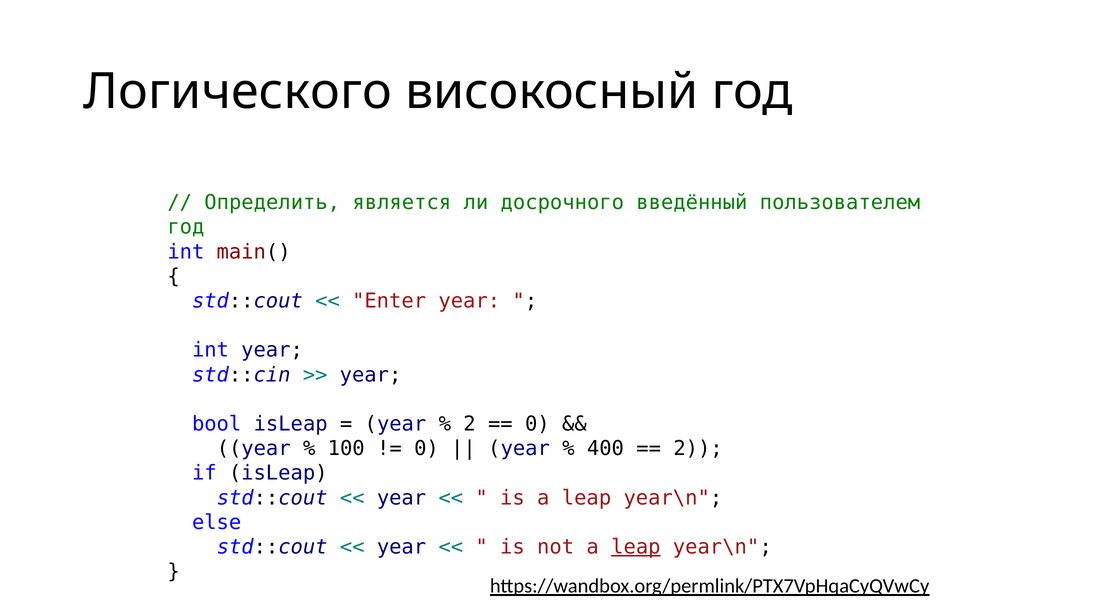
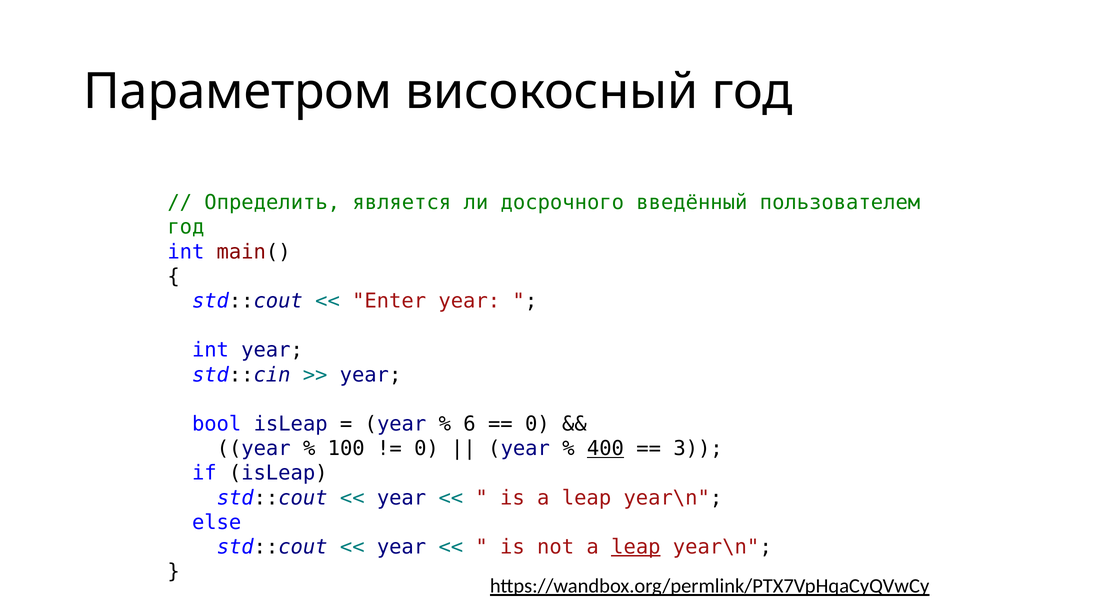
Логического: Логического -> Параметром (238, 92)
2: 2 -> 6 (469, 424)
400 underline: none -> present (605, 449)
2: 2 -> 3 (698, 449)
